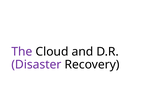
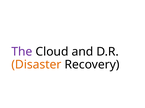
Disaster colour: purple -> orange (36, 65)
